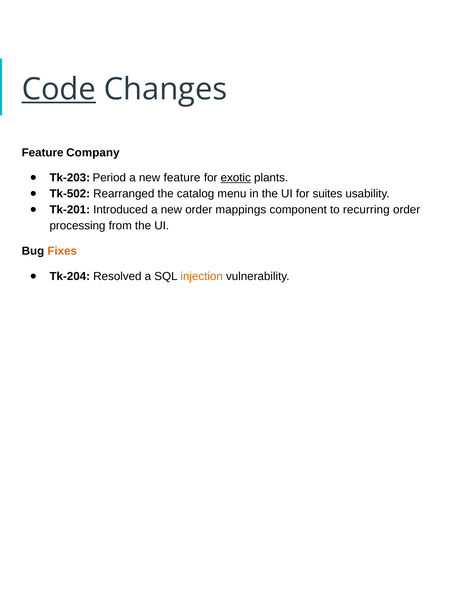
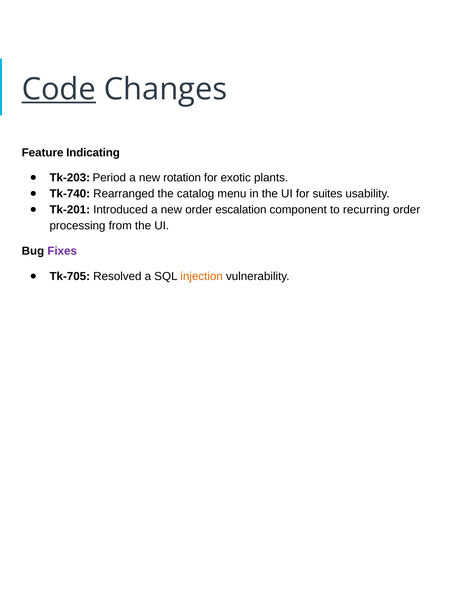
Company: Company -> Indicating (93, 153)
new feature: feature -> rotation (182, 178)
exotic underline: present -> none (236, 178)
Tk-502: Tk-502 -> Tk-740 (70, 194)
mappings: mappings -> escalation (241, 210)
Fixes colour: orange -> purple (62, 251)
Tk-204: Tk-204 -> Tk-705 (70, 276)
